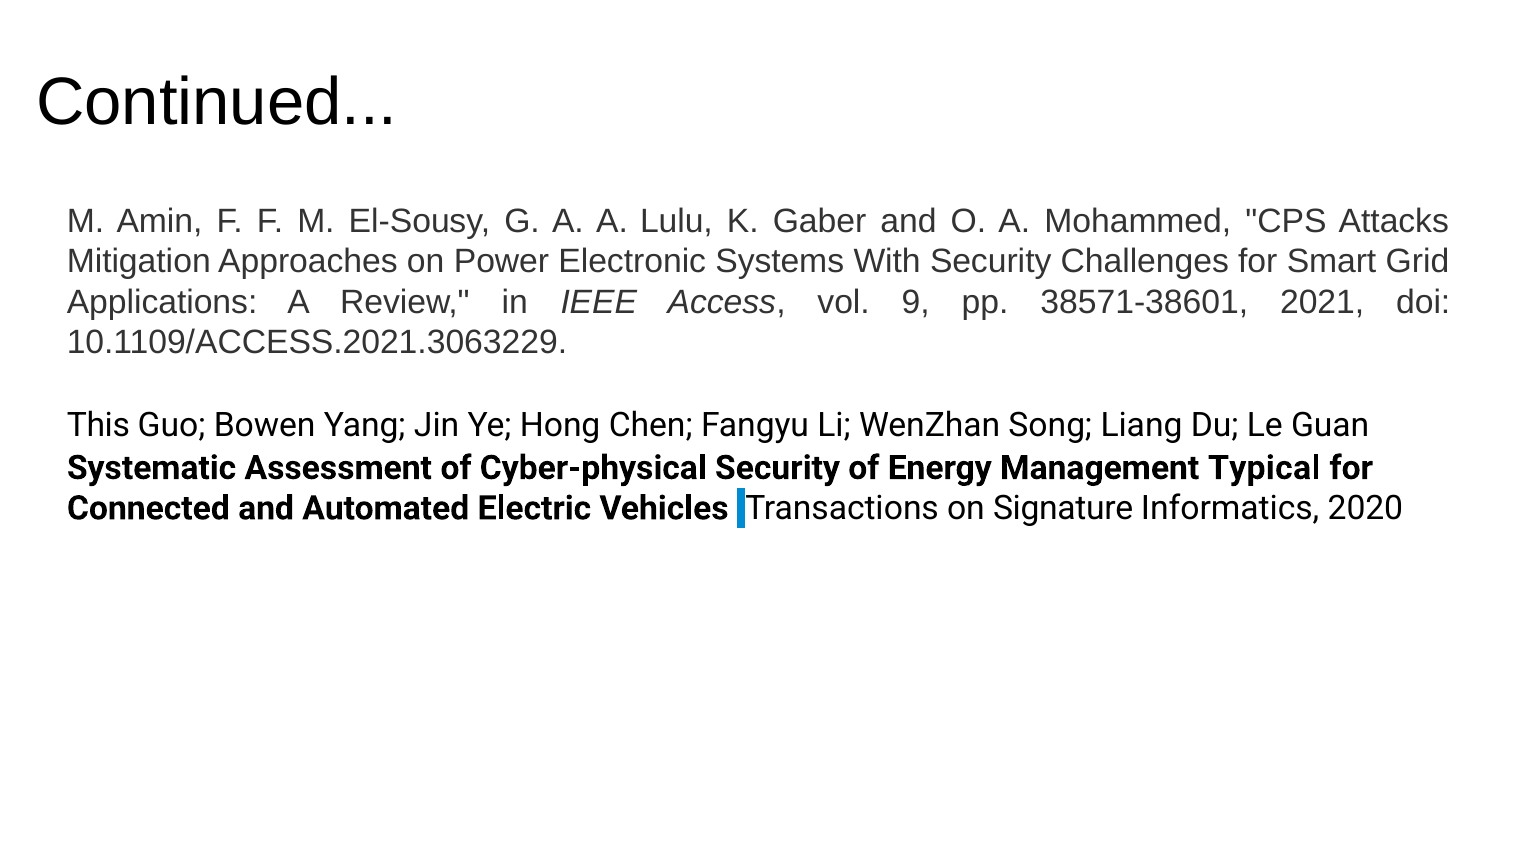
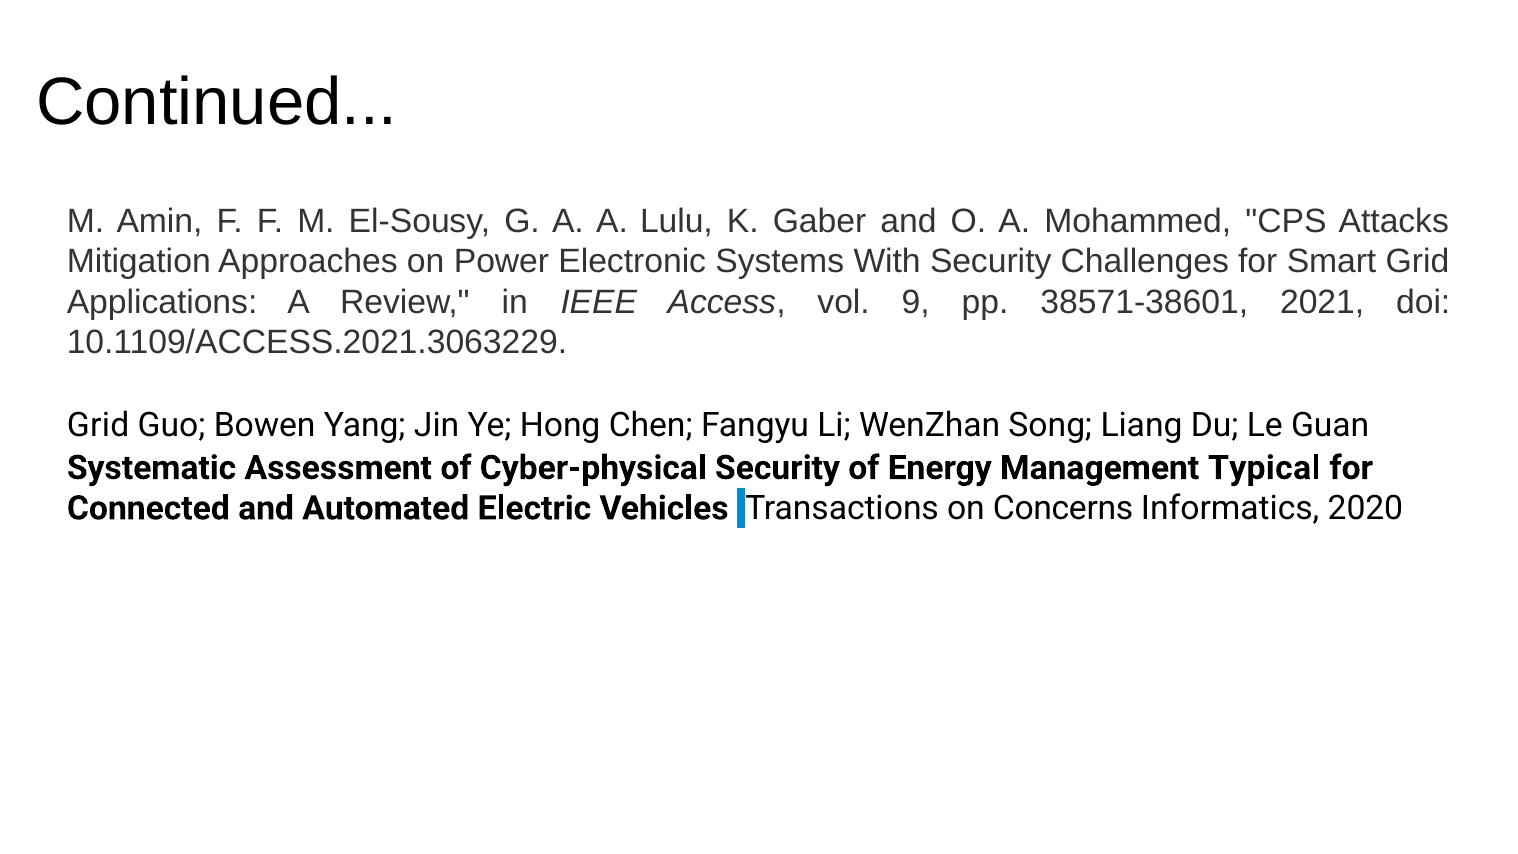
This: This -> Grid (98, 425)
Signature: Signature -> Concerns (1063, 508)
